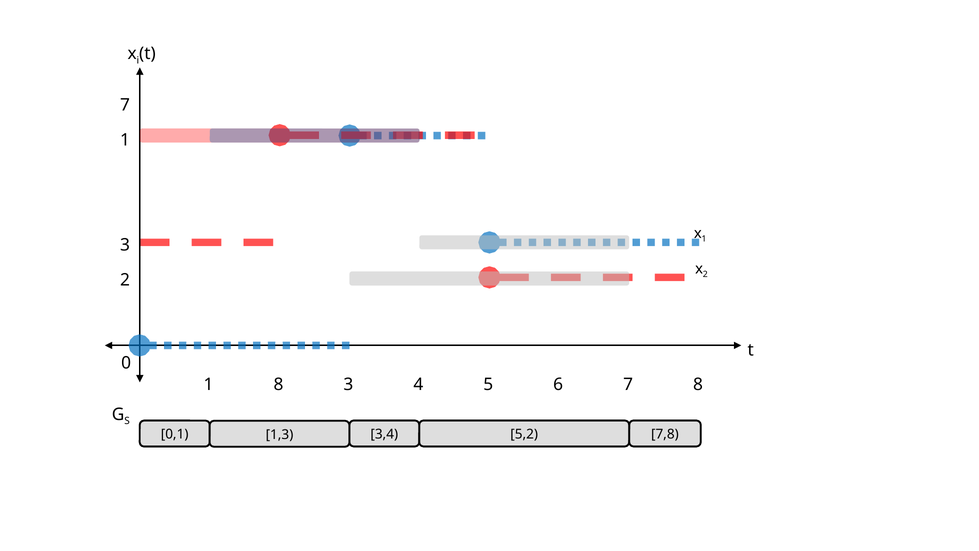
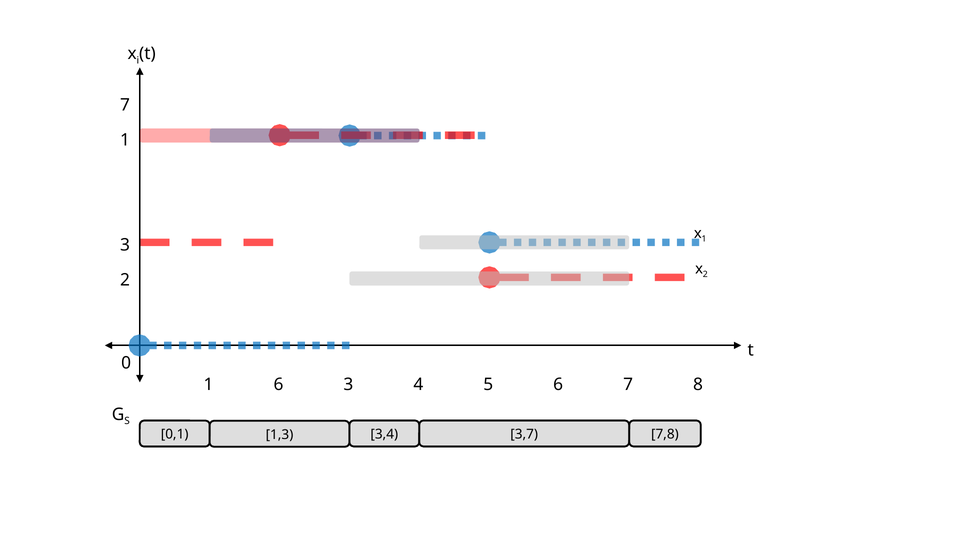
1 8: 8 -> 6 (278, 384)
5,2: 5,2 -> 3,7 (524, 434)
